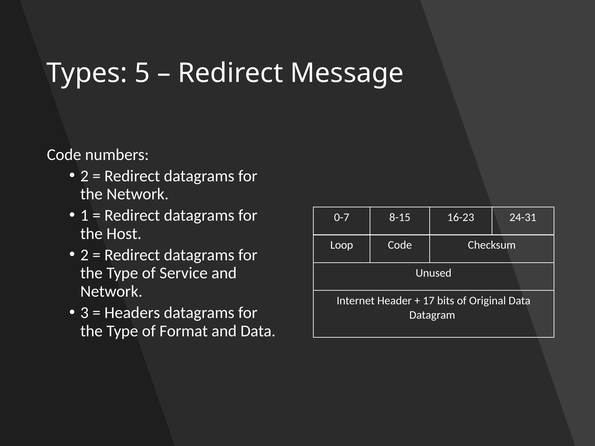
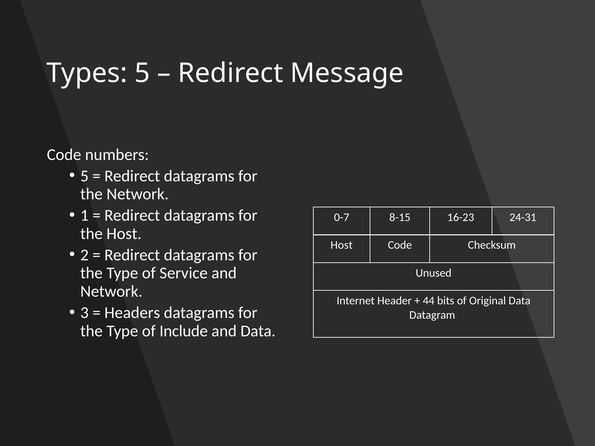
2: 2 -> 5 (85, 176)
Loop: Loop -> Host (342, 245)
17: 17 -> 44 (429, 301)
Format: Format -> Include (184, 331)
